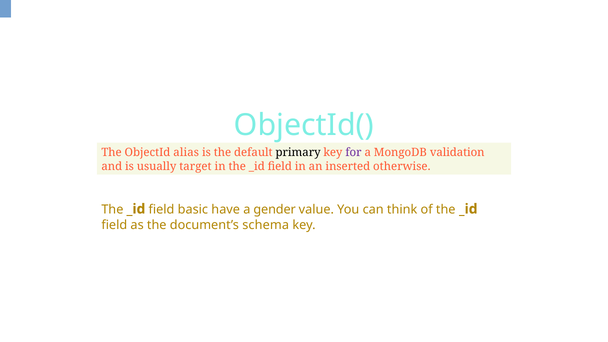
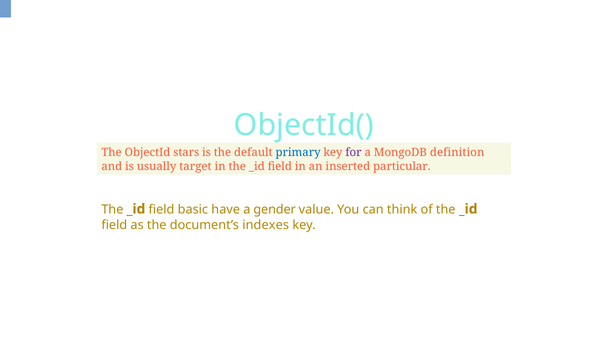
alias: alias -> stars (186, 153)
primary colour: black -> blue (298, 153)
validation: validation -> definition (457, 153)
otherwise: otherwise -> particular (402, 166)
schema: schema -> indexes (266, 225)
